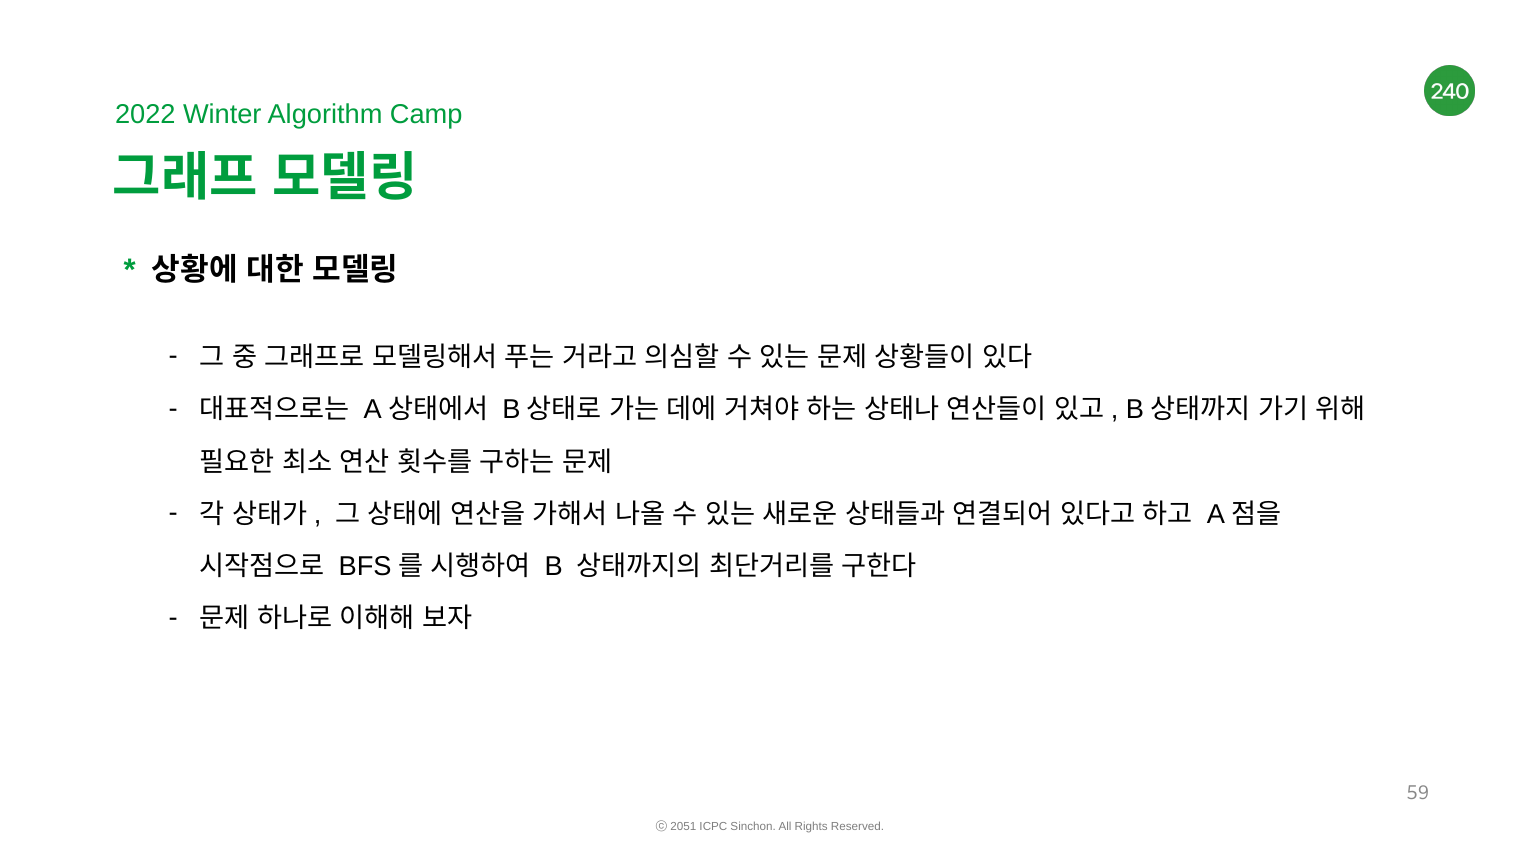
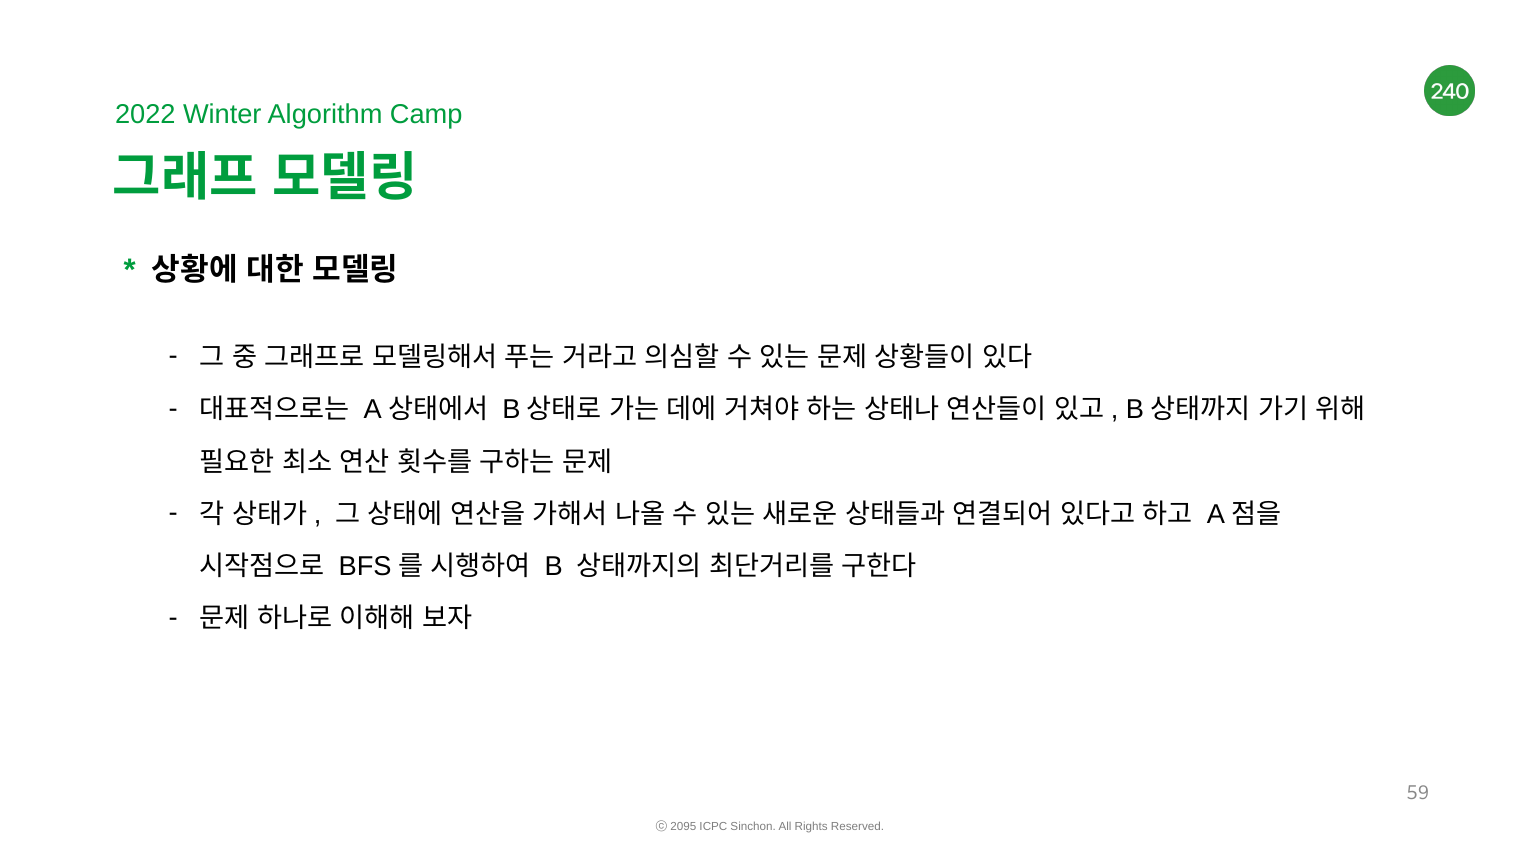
2051: 2051 -> 2095 (683, 827)
